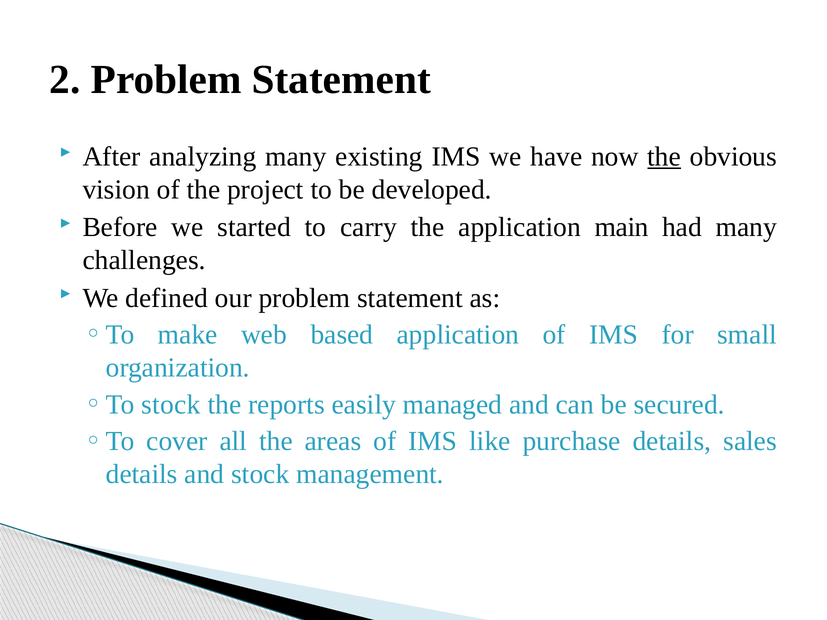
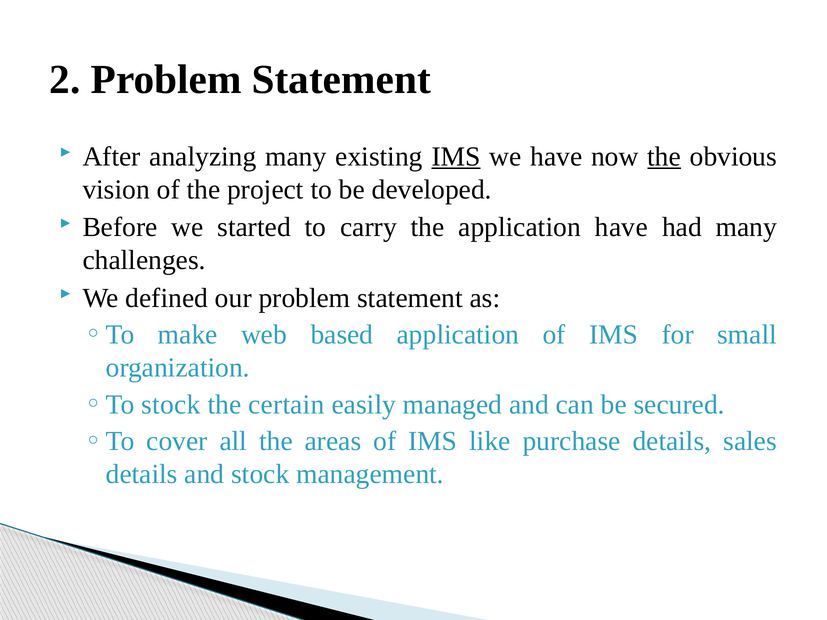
IMS underline: none -> present (456, 157)
application main: main -> have (621, 227)
reports: reports -> certain (286, 405)
